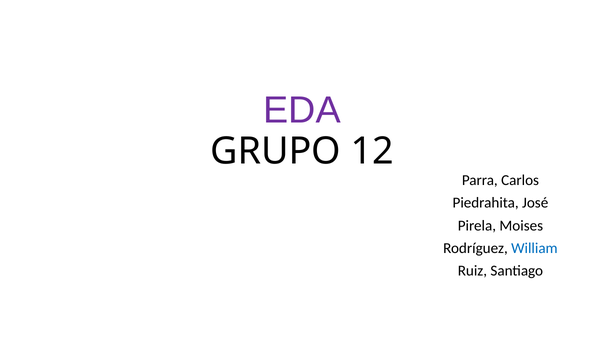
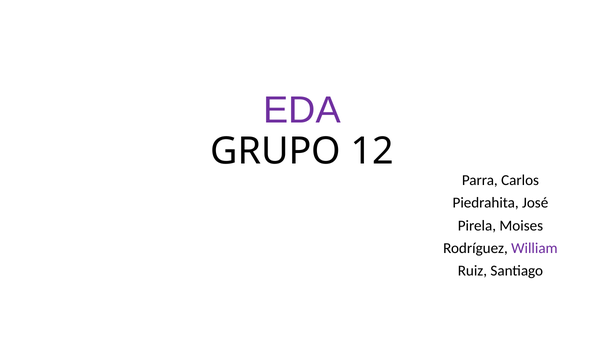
William colour: blue -> purple (534, 248)
